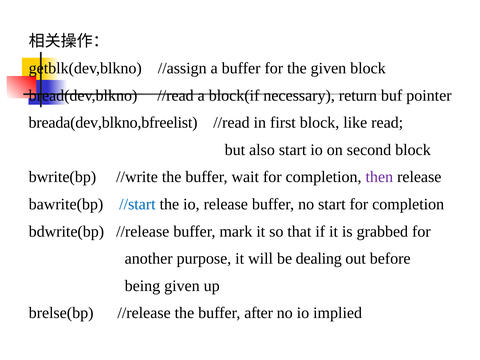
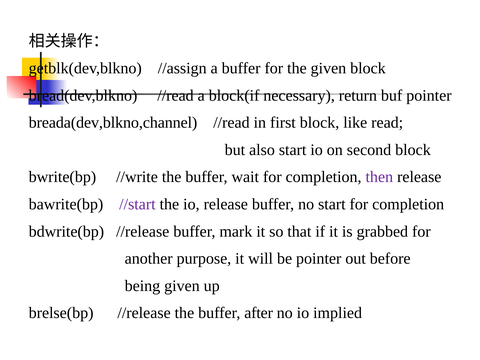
breada(dev,blkno,bfreelist: breada(dev,blkno,bfreelist -> breada(dev,blkno,channel (113, 123)
//start colour: blue -> purple (137, 204)
be dealing: dealing -> pointer (319, 259)
